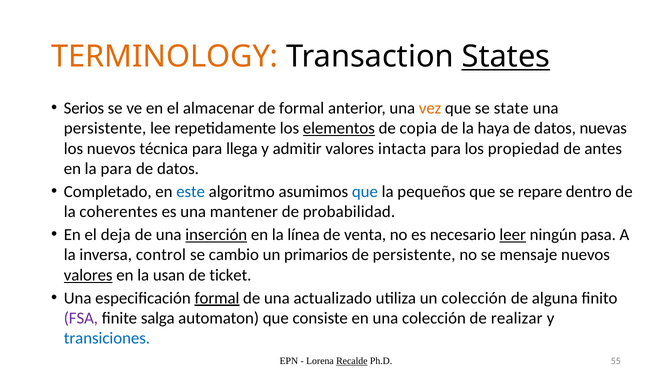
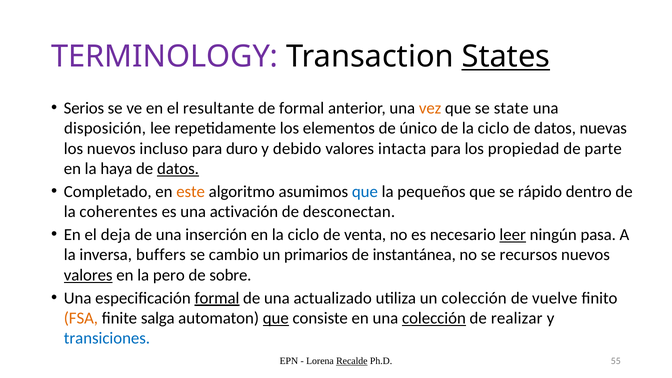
TERMINOLOGY colour: orange -> purple (165, 56)
almacenar: almacenar -> resultante (219, 108)
persistente: persistente -> disposición (105, 128)
elementos underline: present -> none (339, 128)
copia: copia -> único (418, 128)
de la haya: haya -> ciclo (493, 128)
técnica: técnica -> incluso (164, 149)
llega: llega -> duro (242, 149)
admitir: admitir -> debido (297, 149)
antes: antes -> parte (603, 149)
la para: para -> haya (116, 169)
datos underline: none -> present (178, 169)
este colour: blue -> orange (191, 192)
repare: repare -> rápido (540, 192)
mantener: mantener -> activación (244, 212)
probabilidad: probabilidad -> desconectan (349, 212)
inserción underline: present -> none (216, 235)
en la línea: línea -> ciclo (303, 235)
control: control -> buffers (161, 255)
de persistente: persistente -> instantánea (414, 255)
mensaje: mensaje -> recursos (528, 255)
usan: usan -> pero (169, 275)
ticket: ticket -> sobre (230, 275)
alguna: alguna -> vuelve (555, 298)
FSA colour: purple -> orange (81, 318)
que underline: none -> present (276, 318)
colección underline: none -> present (434, 318)
